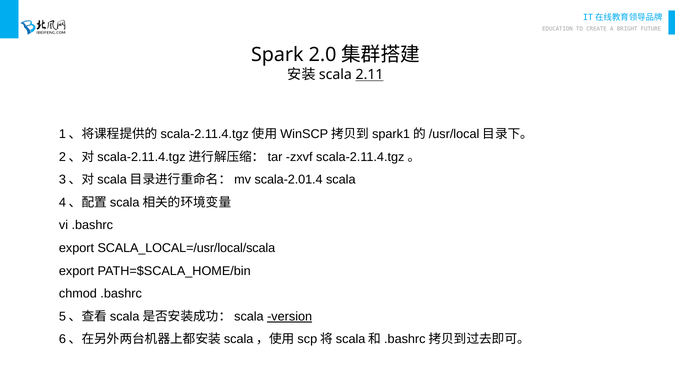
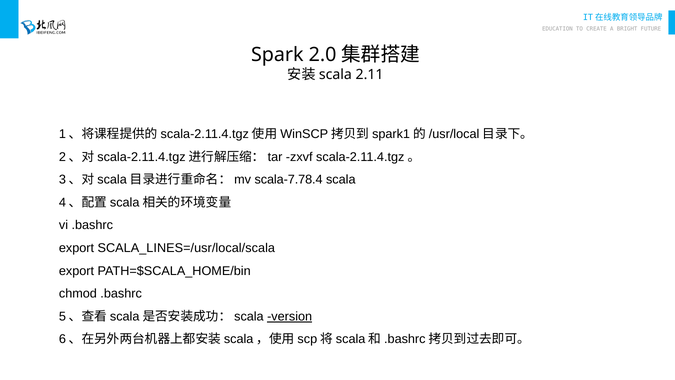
2.11 underline: present -> none (370, 75)
scala-2.01.4: scala-2.01.4 -> scala-7.78.4 (289, 180)
SCALA_LOCAL=/usr/local/scala: SCALA_LOCAL=/usr/local/scala -> SCALA_LINES=/usr/local/scala (186, 248)
